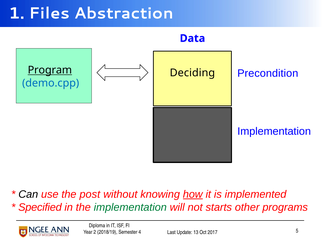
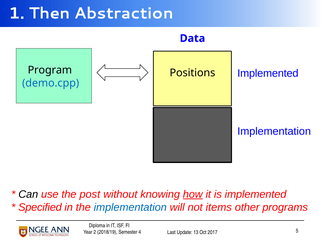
Files: Files -> Then (49, 13)
Program underline: present -> none (50, 70)
Precondition: Precondition -> Implemented (268, 73)
Deciding: Deciding -> Positions (192, 73)
implementation colour: green -> blue (130, 207)
starts: starts -> items (219, 207)
